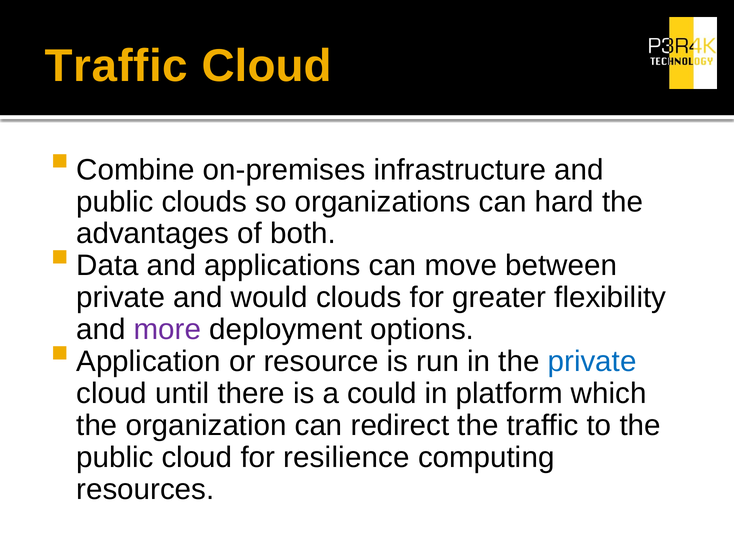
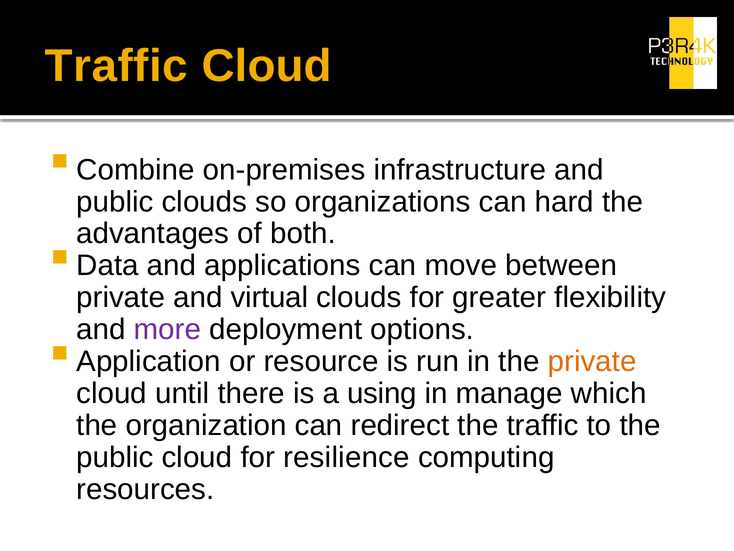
would: would -> virtual (269, 297)
private colour: blue -> orange (592, 361)
could: could -> using (382, 393)
platform: platform -> manage (509, 393)
